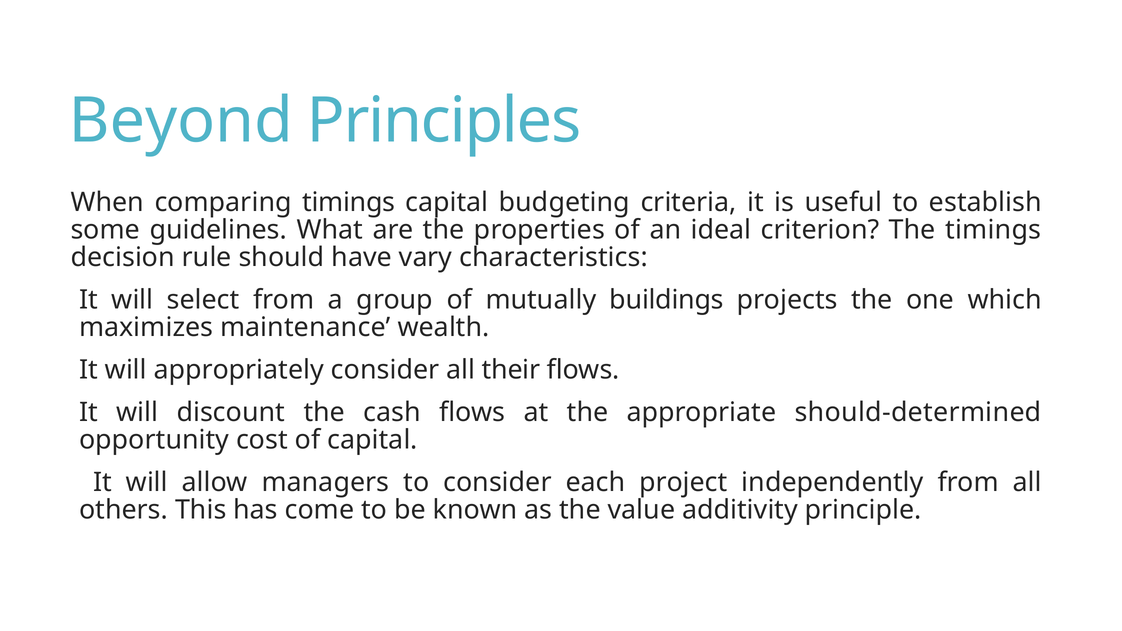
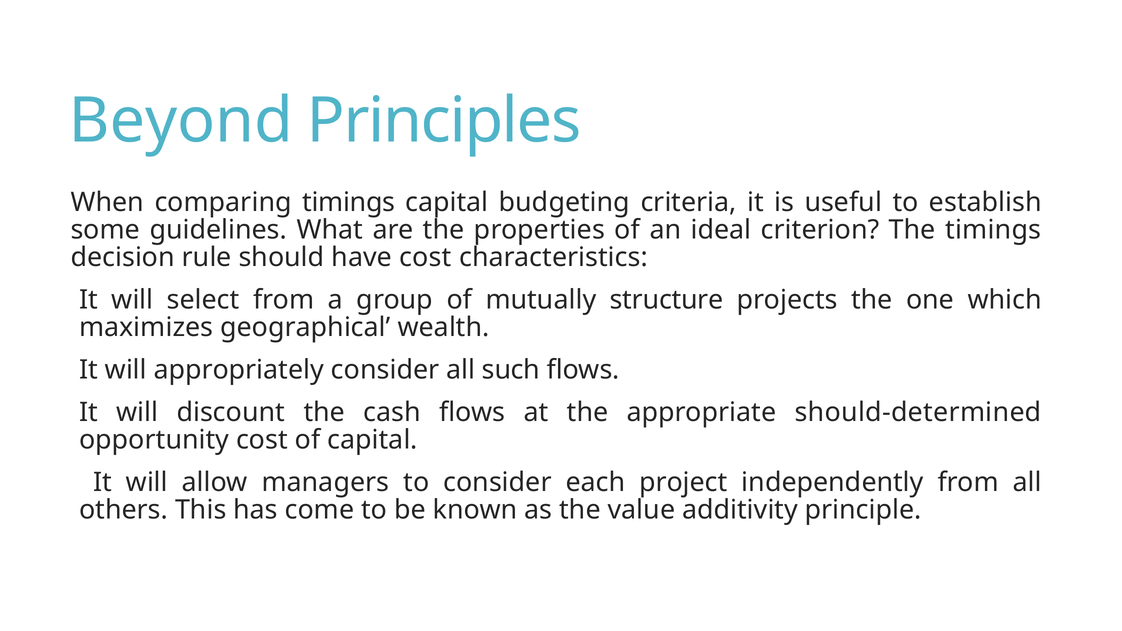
have vary: vary -> cost (425, 257)
buildings: buildings -> structure (667, 300)
maintenance: maintenance -> geographical (305, 327)
their: their -> such (511, 370)
